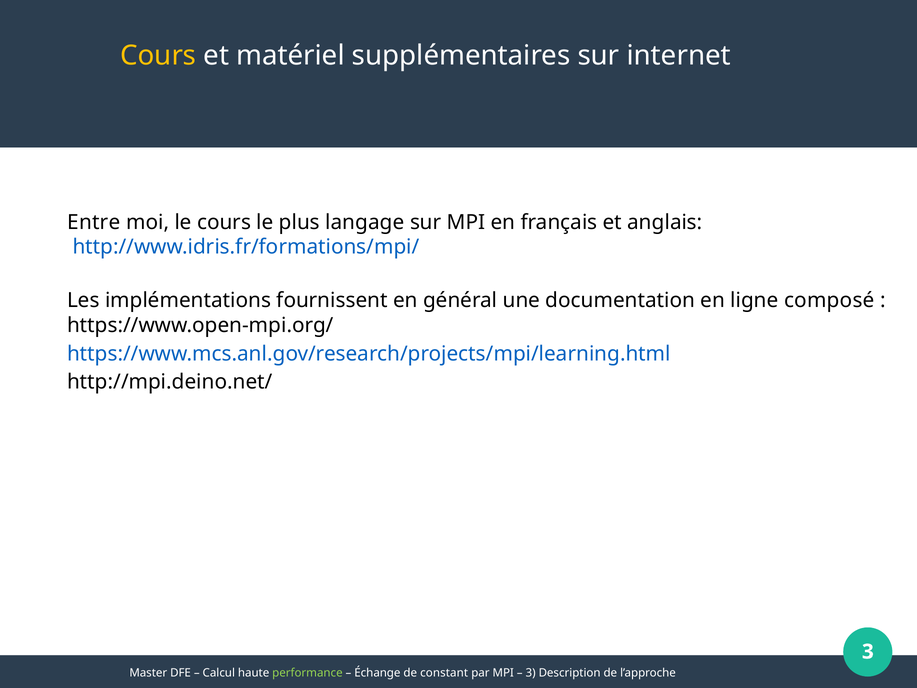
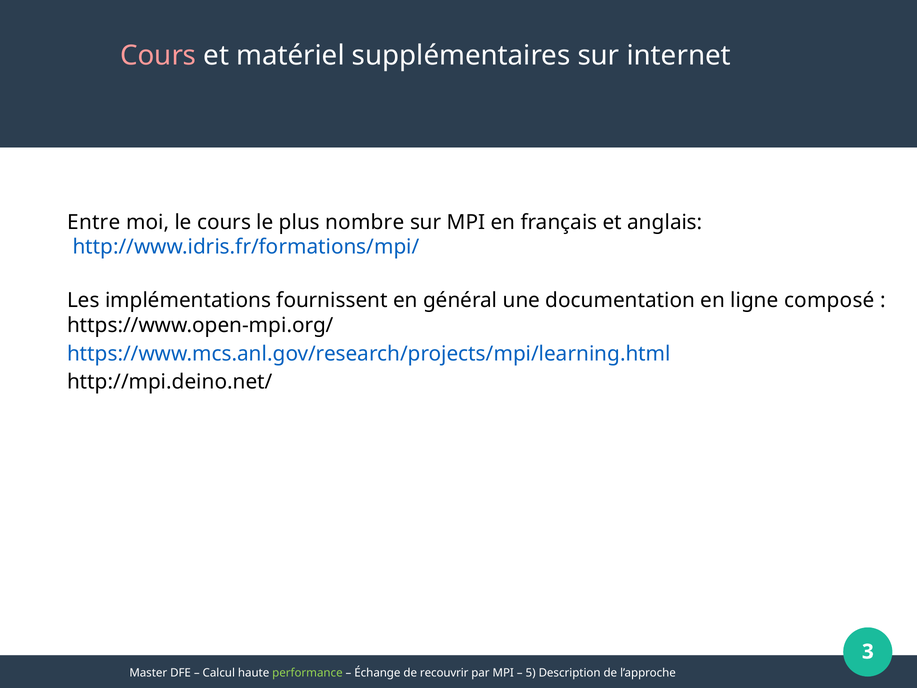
Cours colour: yellow -> pink (158, 55)
langage: langage -> nombre (365, 222)
constant: constant -> recouvrir (444, 673)
3: 3 -> 5 (531, 673)
